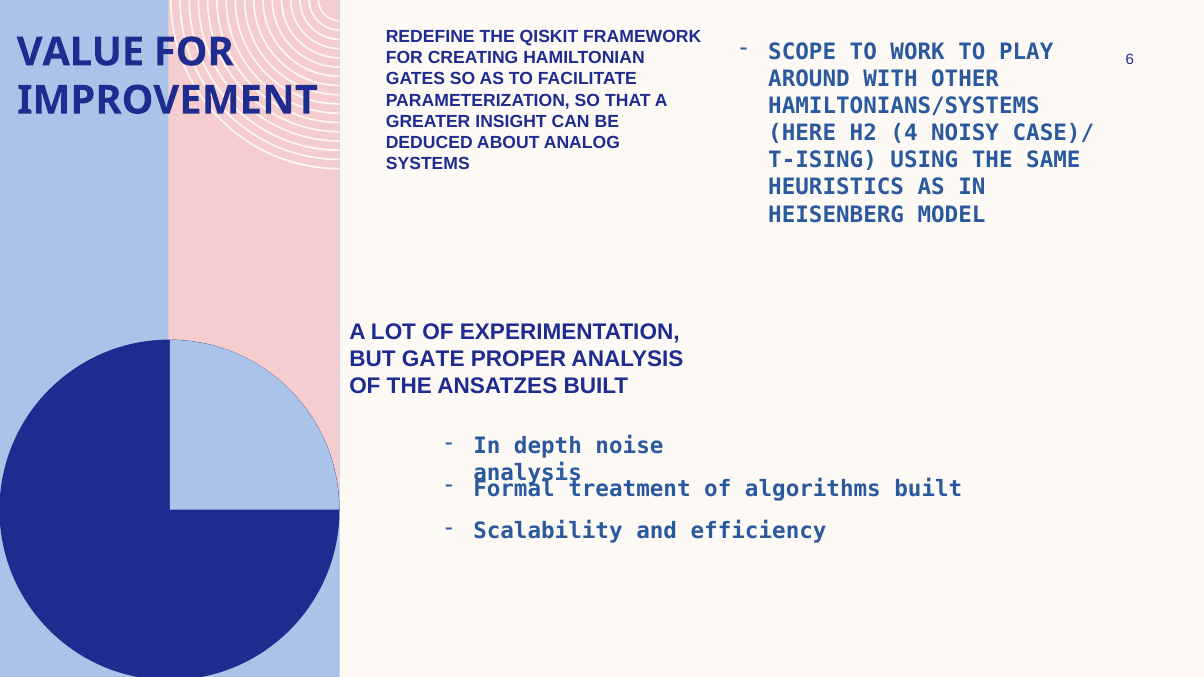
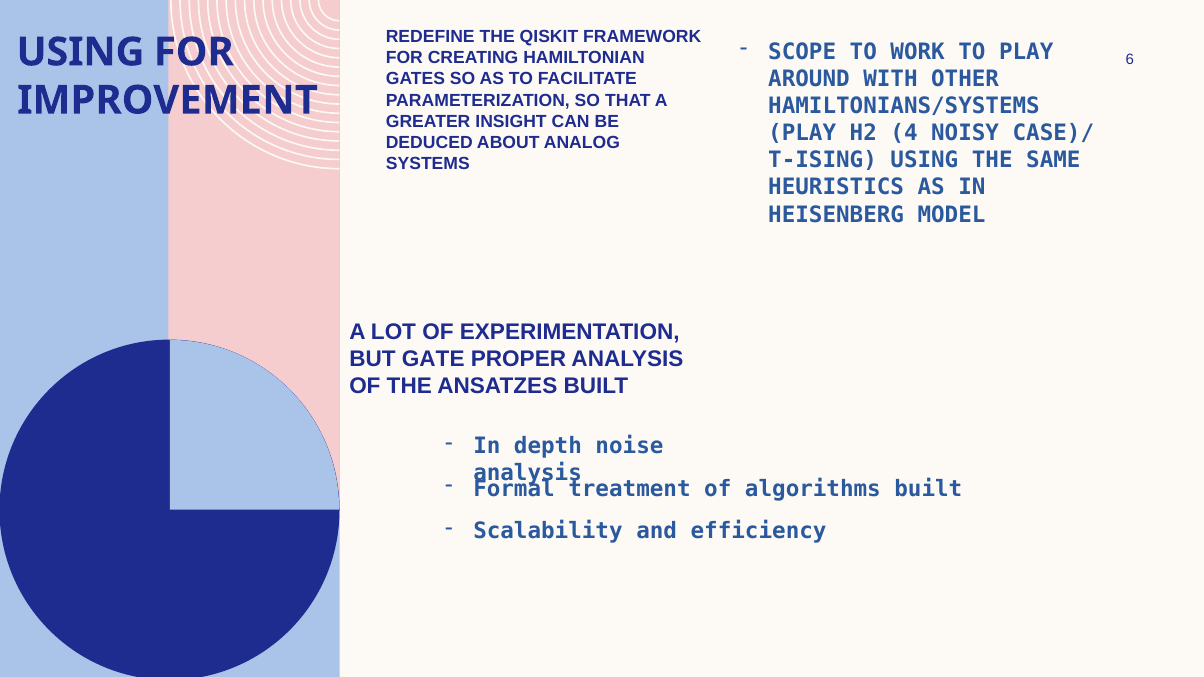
VALUE: VALUE -> USING (80, 52)
HERE: HERE -> PLAY (802, 133)
